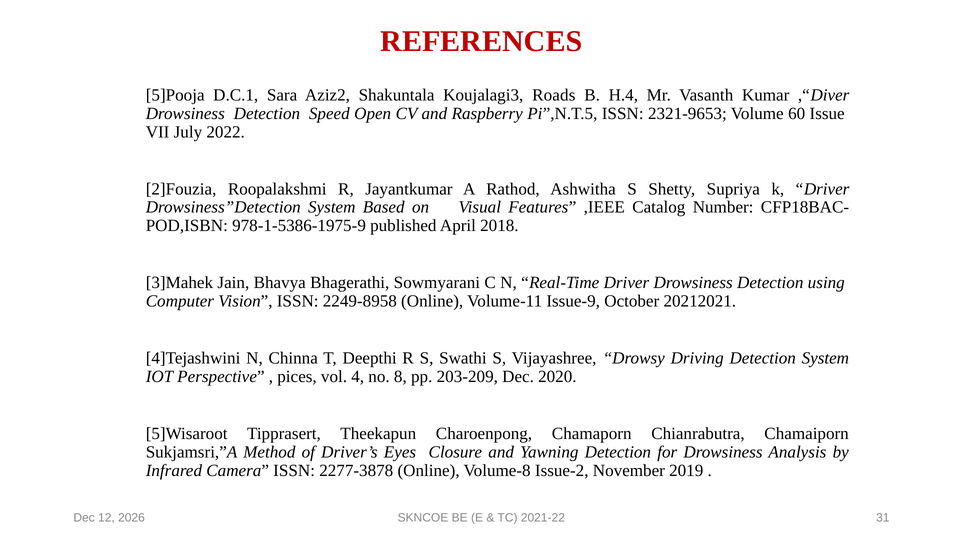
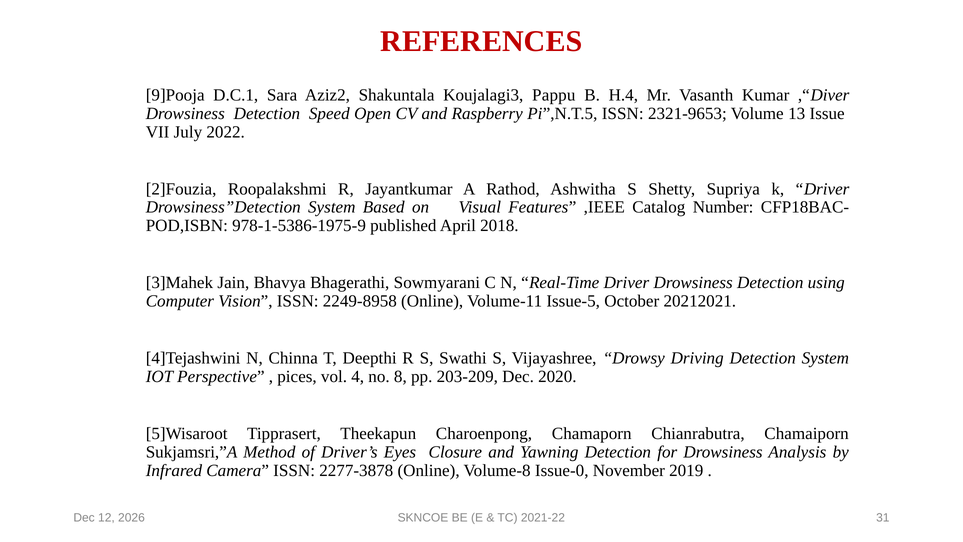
5]Pooja: 5]Pooja -> 9]Pooja (175, 95)
Roads: Roads -> Pappu (554, 95)
60: 60 -> 13 (797, 113)
Issue-9: Issue-9 -> Issue-5 (573, 301)
Issue-2: Issue-2 -> Issue-0 (562, 470)
